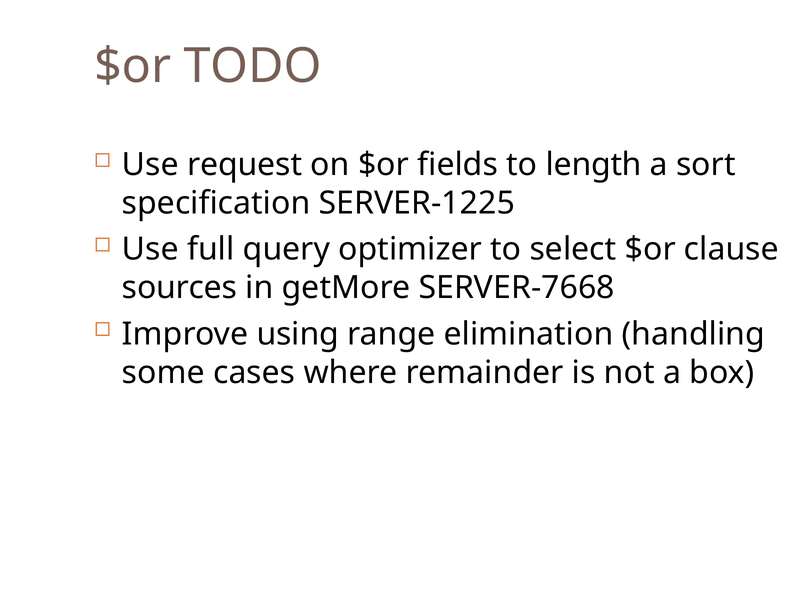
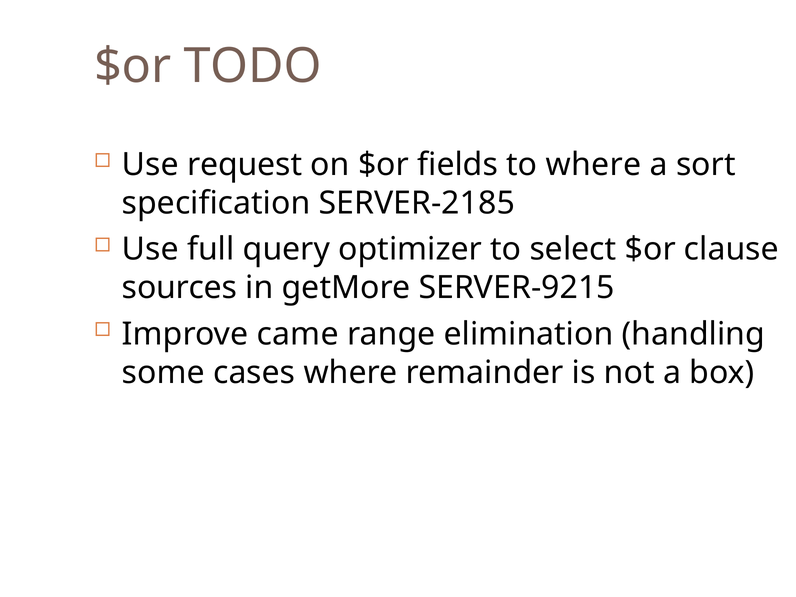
to length: length -> where (593, 165)
SERVER-1225: SERVER-1225 -> SERVER-2185 (417, 203)
SERVER-7668: SERVER-7668 -> SERVER-9215 (517, 288)
using: using -> came (298, 334)
